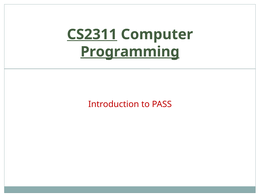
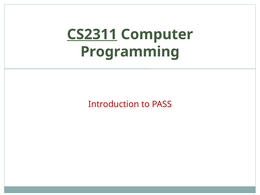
Programming underline: present -> none (130, 52)
